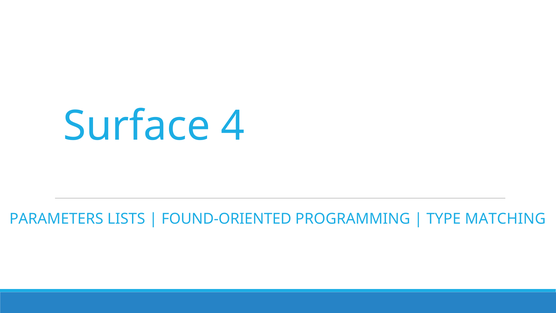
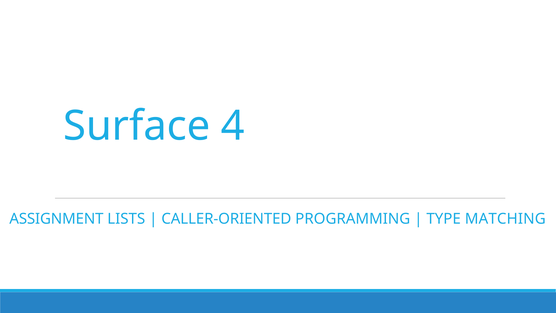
PARAMETERS: PARAMETERS -> ASSIGNMENT (56, 219)
FOUND-ORIENTED: FOUND-ORIENTED -> CALLER-ORIENTED (226, 219)
